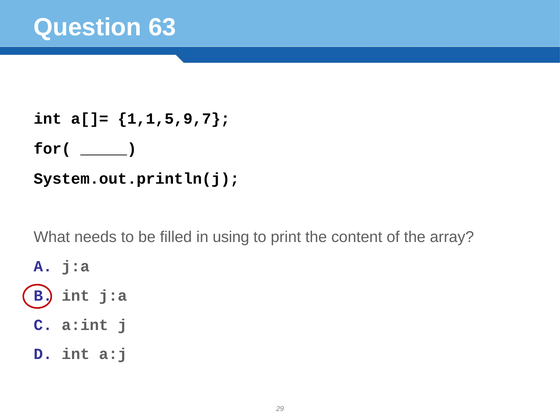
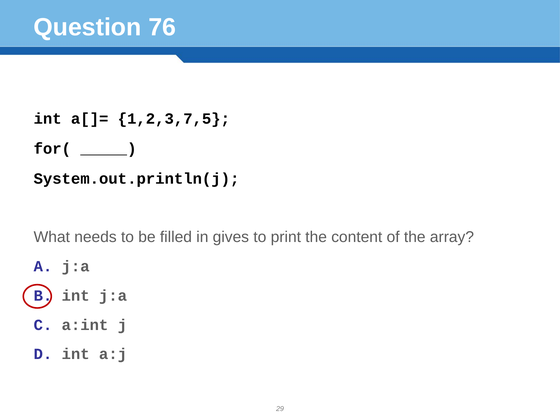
63: 63 -> 76 (162, 27)
1,1,5,9,7: 1,1,5,9,7 -> 1,2,3,7,5 (174, 119)
using: using -> gives (231, 237)
